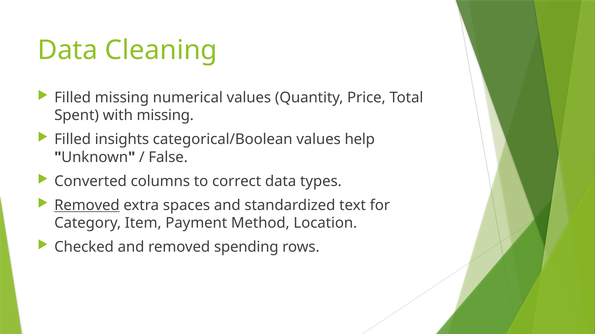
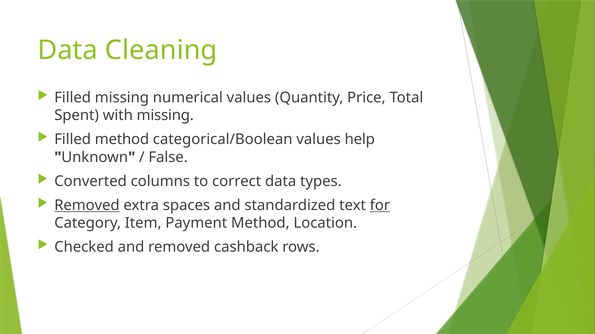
Filled insights: insights -> method (122, 140)
for underline: none -> present (380, 206)
spending: spending -> cashback (246, 248)
